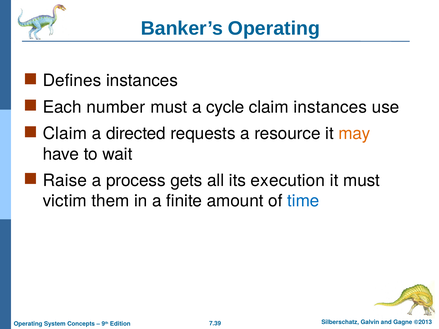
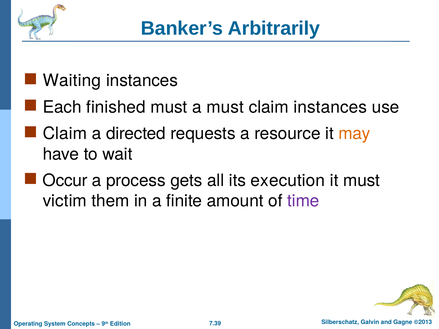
Banker’s Operating: Operating -> Arbitrarily (274, 28)
Defines: Defines -> Waiting (72, 81)
number: number -> finished (116, 107)
a cycle: cycle -> must (225, 107)
Raise: Raise -> Occur (65, 181)
time colour: blue -> purple (303, 201)
